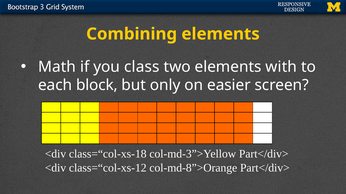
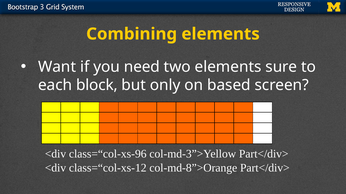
Math: Math -> Want (57, 67)
class: class -> need (142, 67)
with: with -> sure (281, 67)
easier: easier -> based (229, 85)
class=“col-xs-18: class=“col-xs-18 -> class=“col-xs-96 (108, 154)
